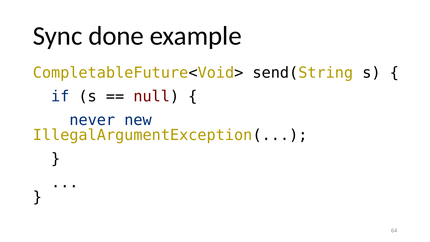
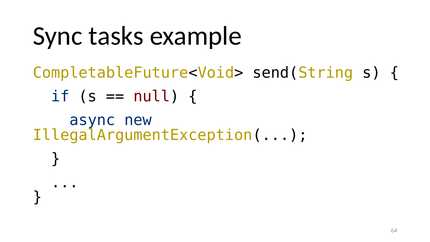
done: done -> tasks (116, 36)
never: never -> async (92, 120)
